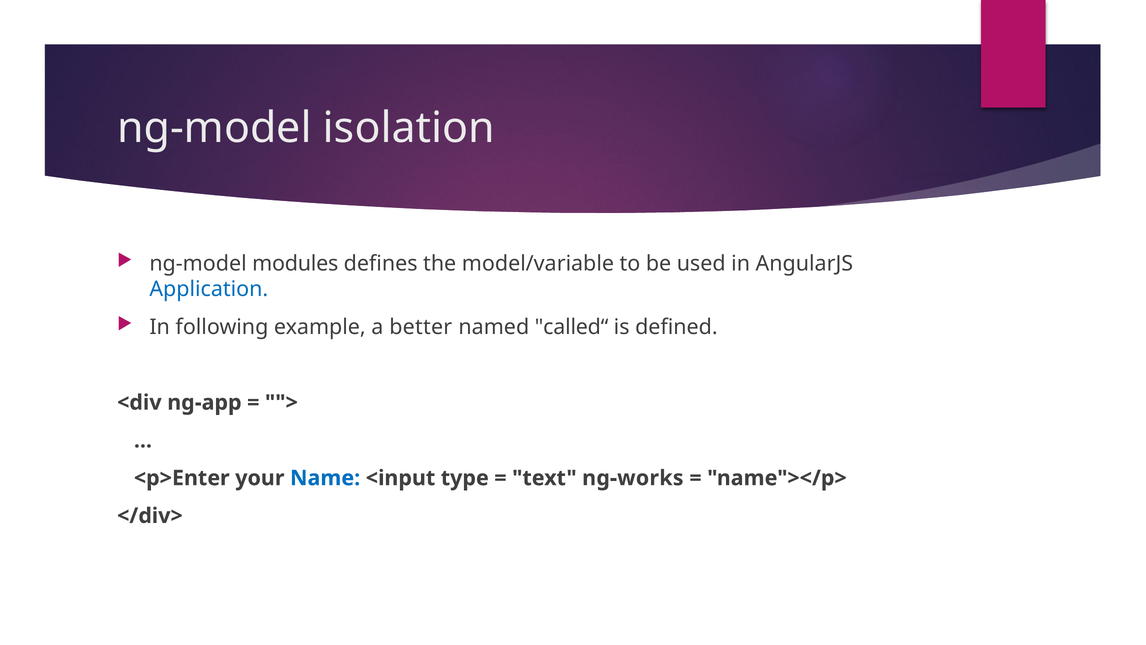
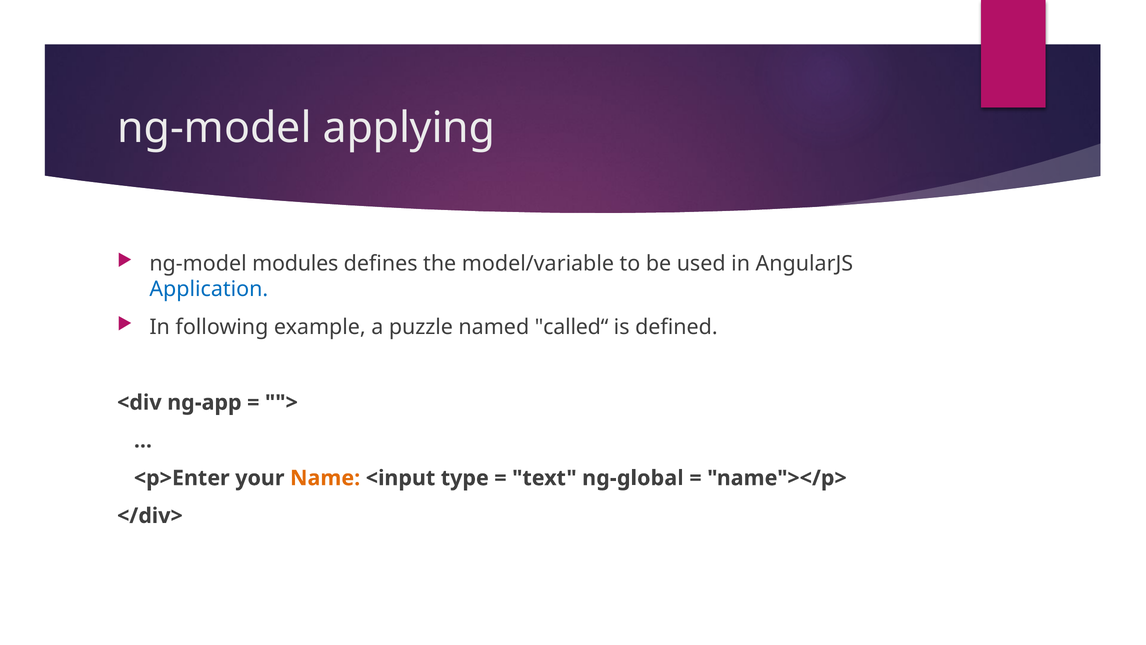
isolation: isolation -> applying (409, 128)
better: better -> puzzle (421, 327)
Name colour: blue -> orange (325, 478)
ng-works: ng-works -> ng-global (633, 478)
